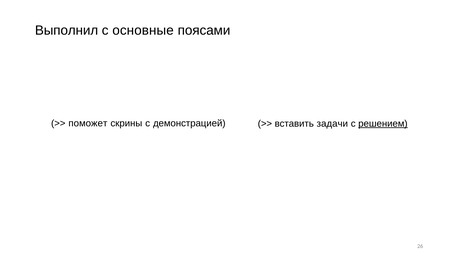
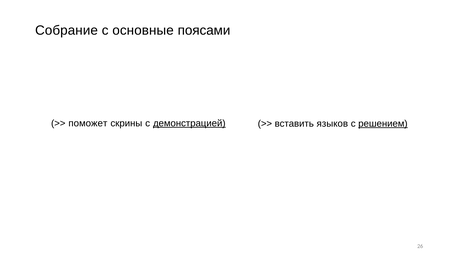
Выполнил: Выполнил -> Собрание (66, 30)
демонстрацией underline: none -> present (189, 123)
задачи: задачи -> языков (332, 123)
